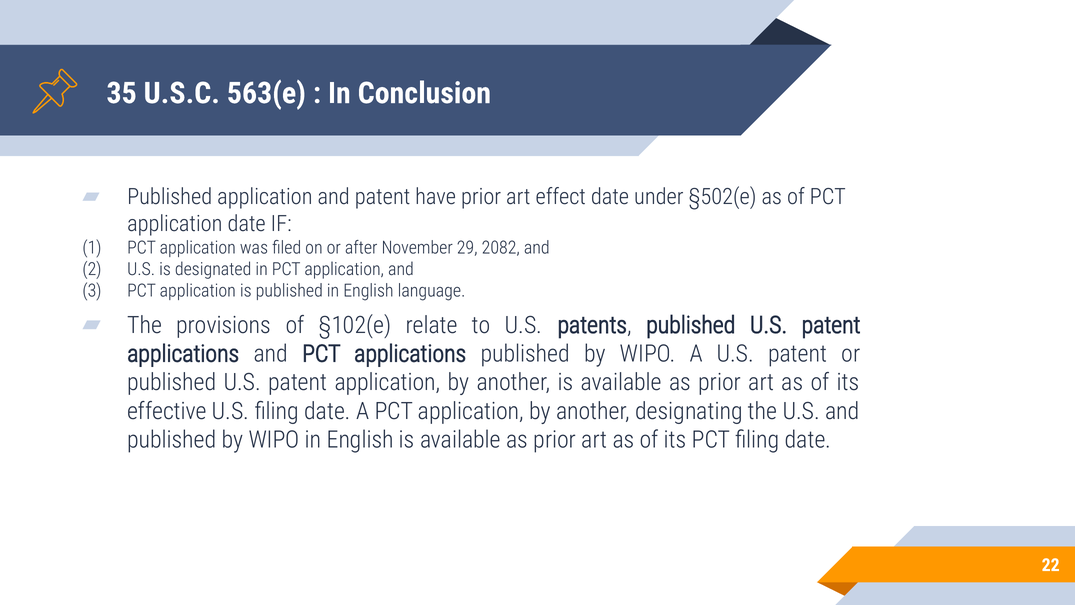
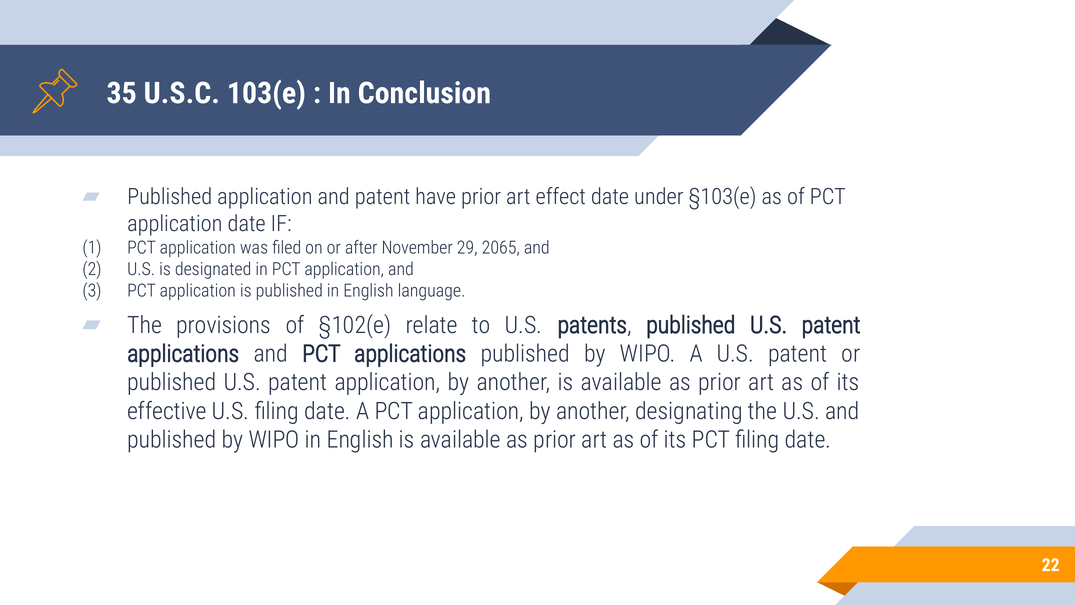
563(e: 563(e -> 103(e (266, 93)
§502(e: §502(e -> §103(e (722, 197)
2082: 2082 -> 2065 (501, 248)
